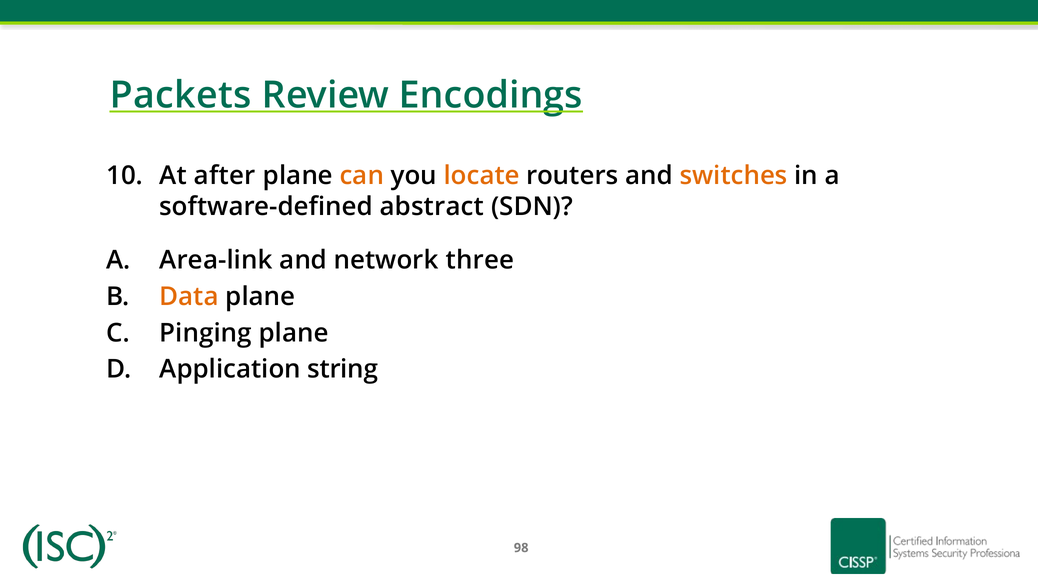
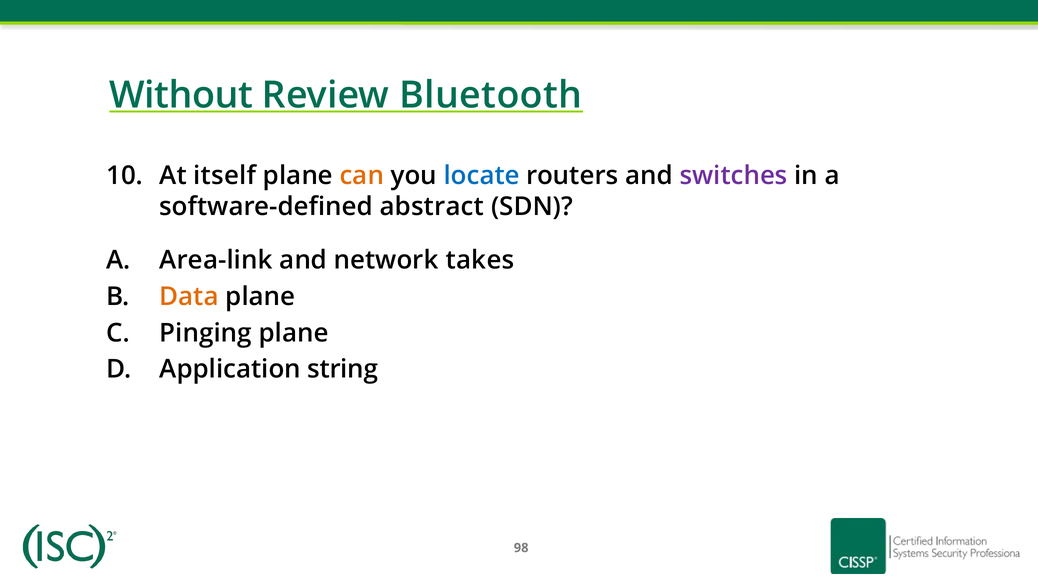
Packets: Packets -> Without (181, 95)
Encodings: Encodings -> Bluetooth (491, 95)
after: after -> itself (225, 176)
locate colour: orange -> blue (482, 176)
switches colour: orange -> purple (734, 176)
three: three -> takes (480, 260)
